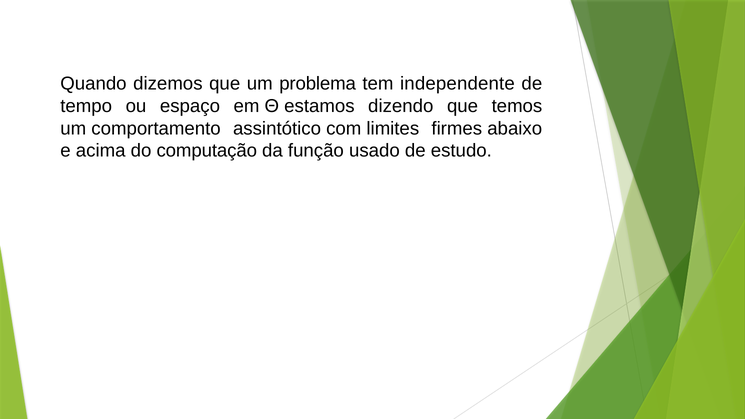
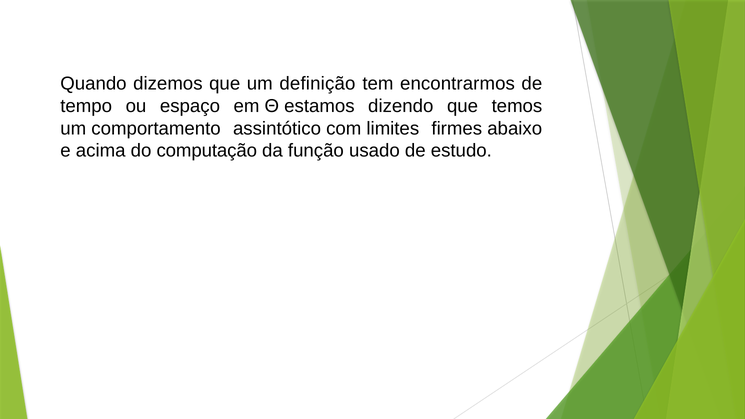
problema: problema -> definição (317, 84)
independente: independente -> encontrarmos (457, 84)
